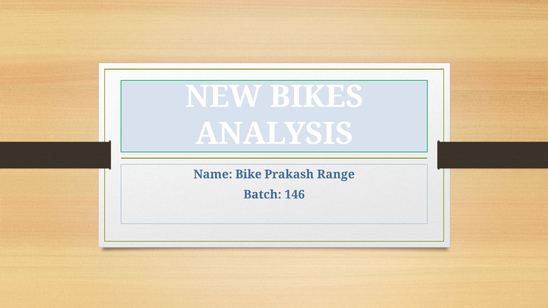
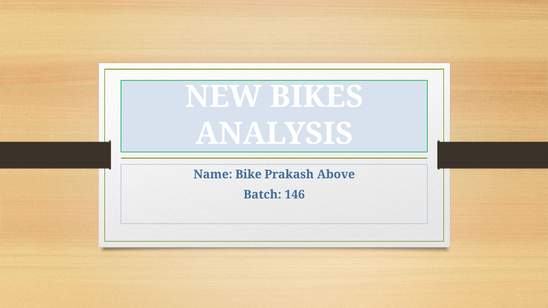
Range: Range -> Above (336, 174)
